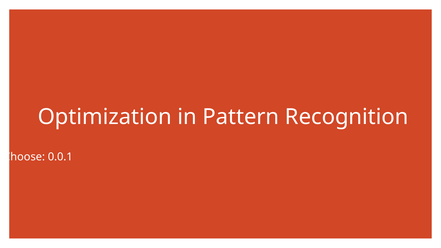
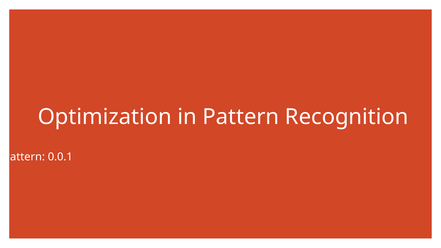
Choose: Choose -> Pattern (24, 157)
